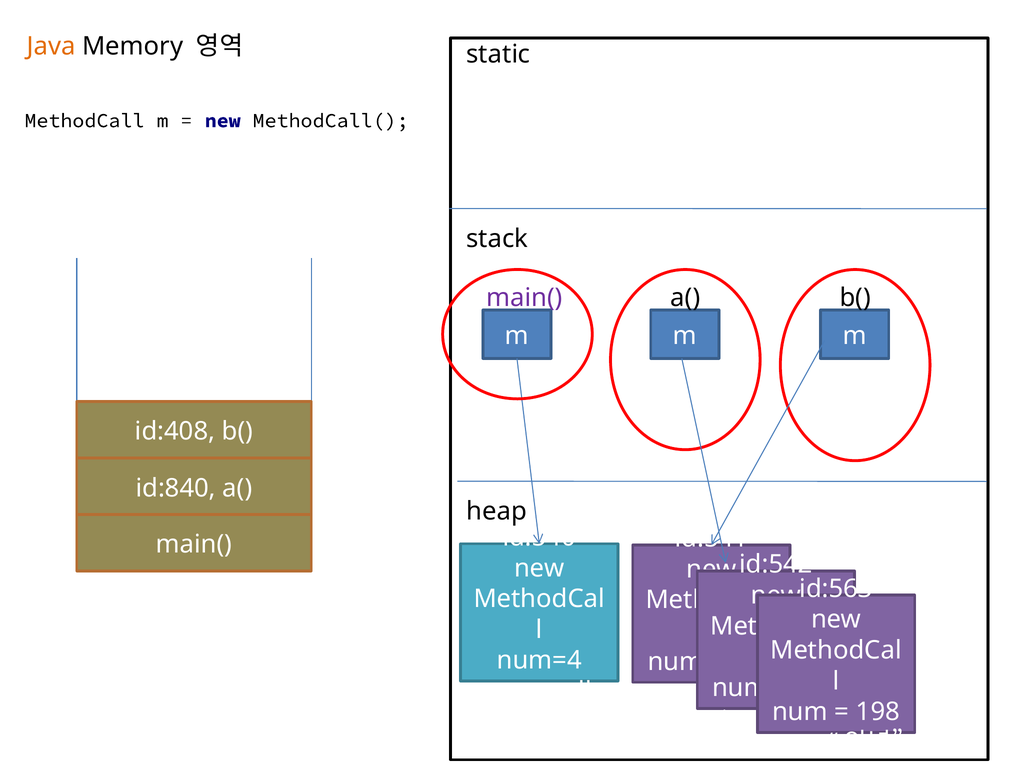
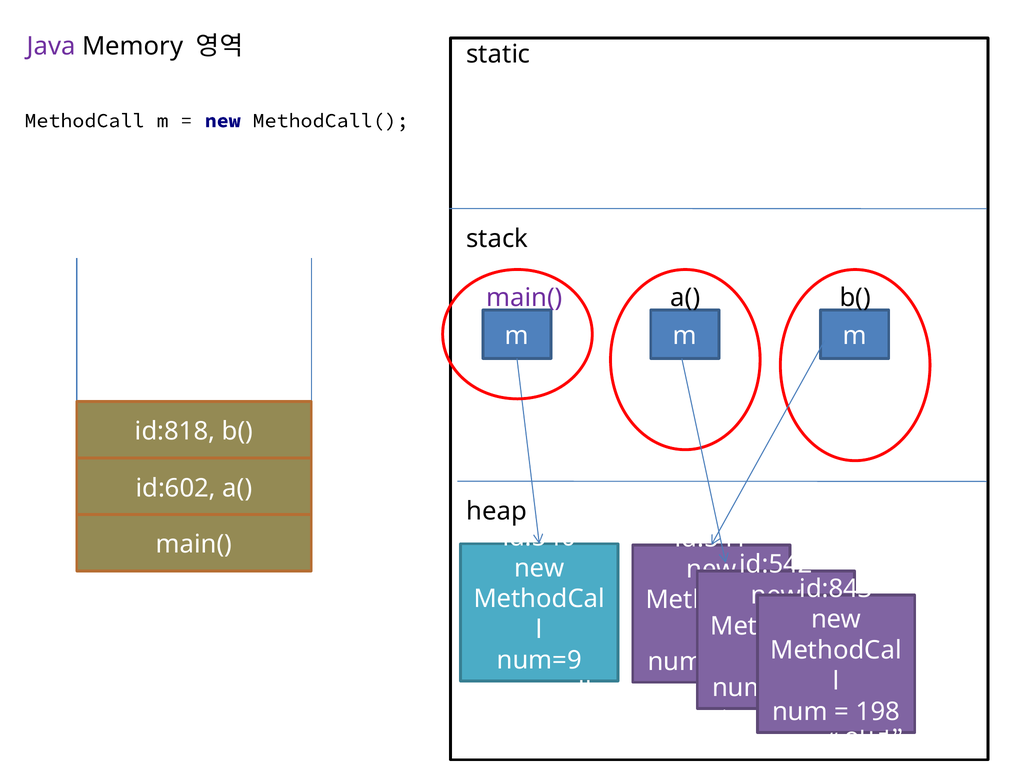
Java colour: orange -> purple (51, 46)
id:408: id:408 -> id:818 (175, 432)
id:840: id:840 -> id:602 (176, 488)
id:563: id:563 -> id:843 (836, 589)
num=4: num=4 -> num=9 (539, 661)
